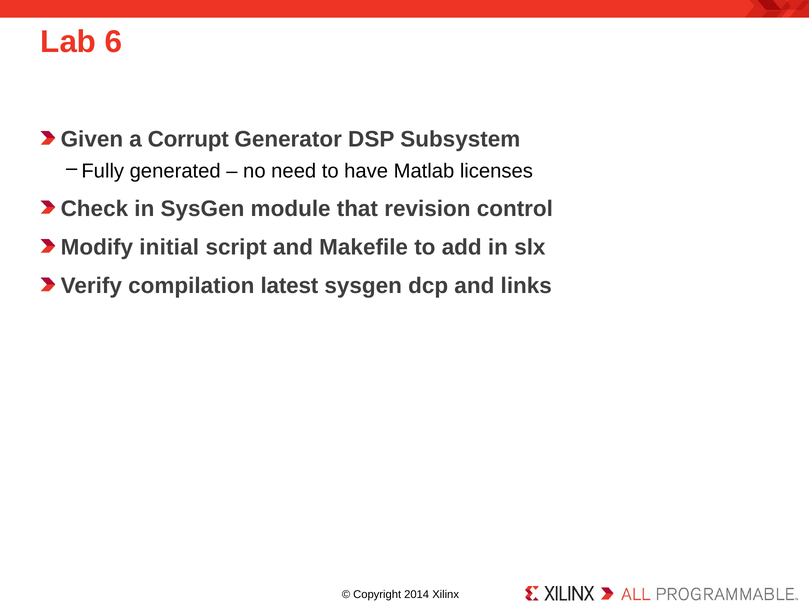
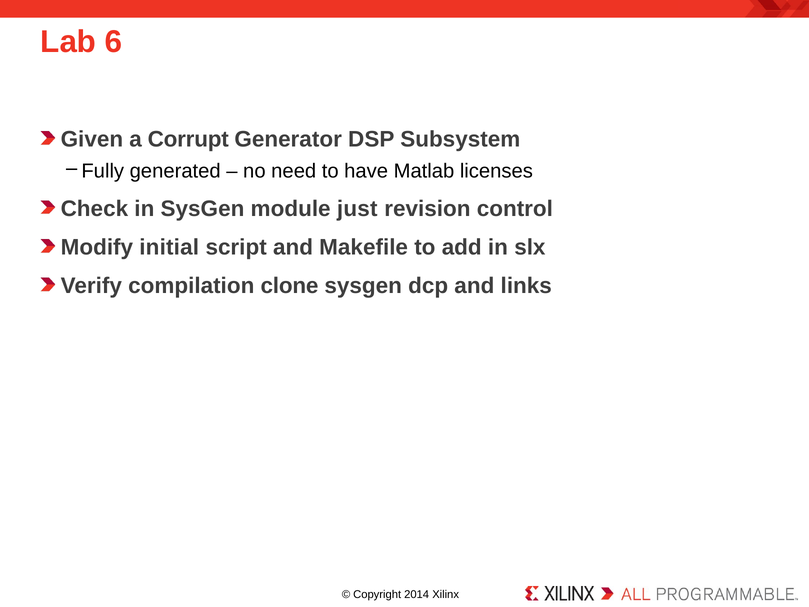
that: that -> just (357, 209)
latest: latest -> clone (289, 286)
